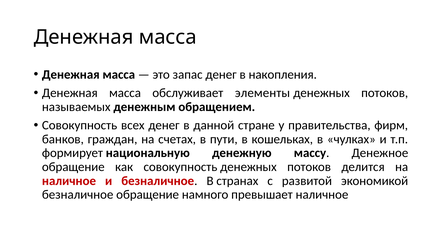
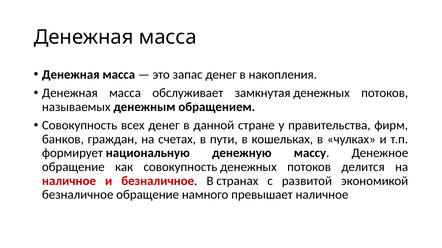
элементы: элементы -> замкнутая (263, 93)
